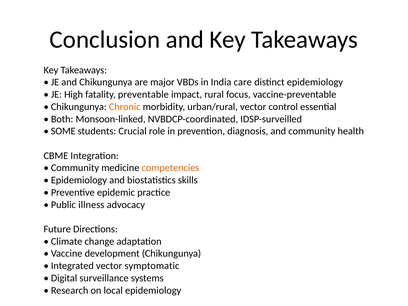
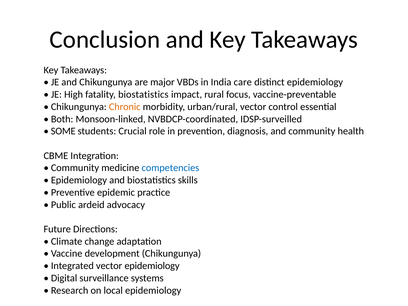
fatality preventable: preventable -> biostatistics (143, 95)
competencies colour: orange -> blue (170, 168)
illness: illness -> ardeid (91, 205)
vector symptomatic: symptomatic -> epidemiology (152, 266)
